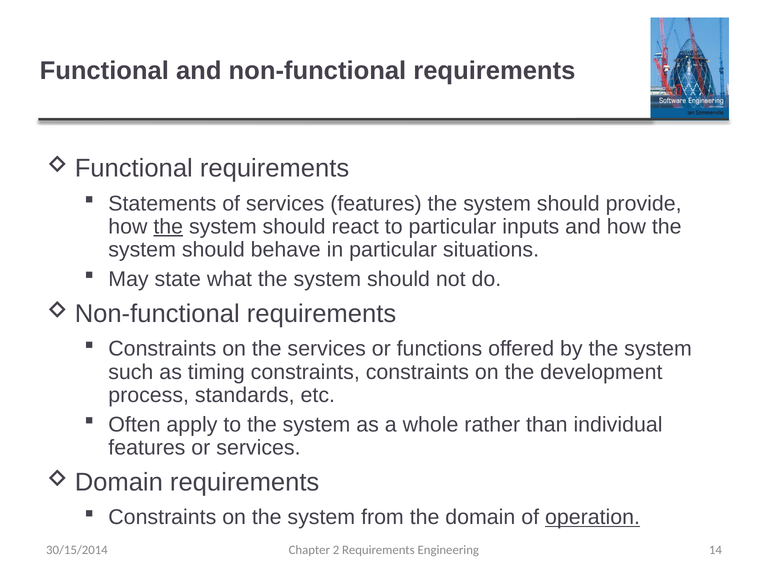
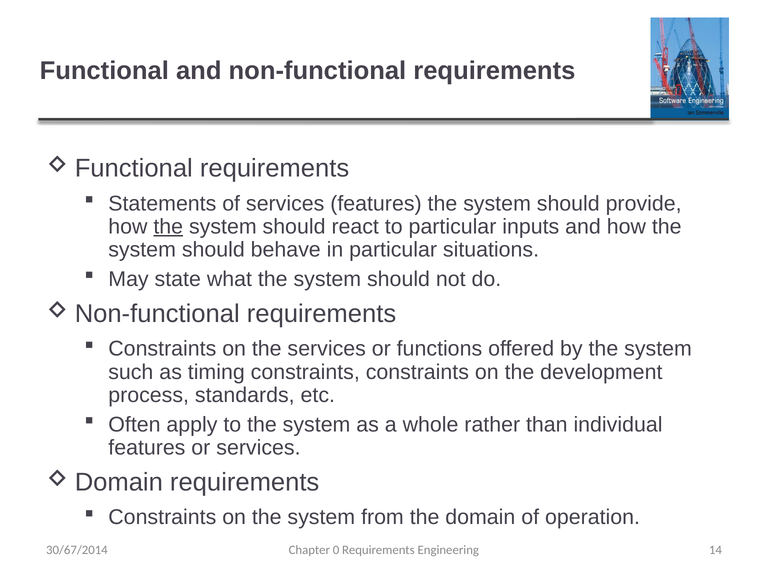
operation underline: present -> none (593, 517)
30/15/2014: 30/15/2014 -> 30/67/2014 (77, 550)
2: 2 -> 0 (336, 550)
